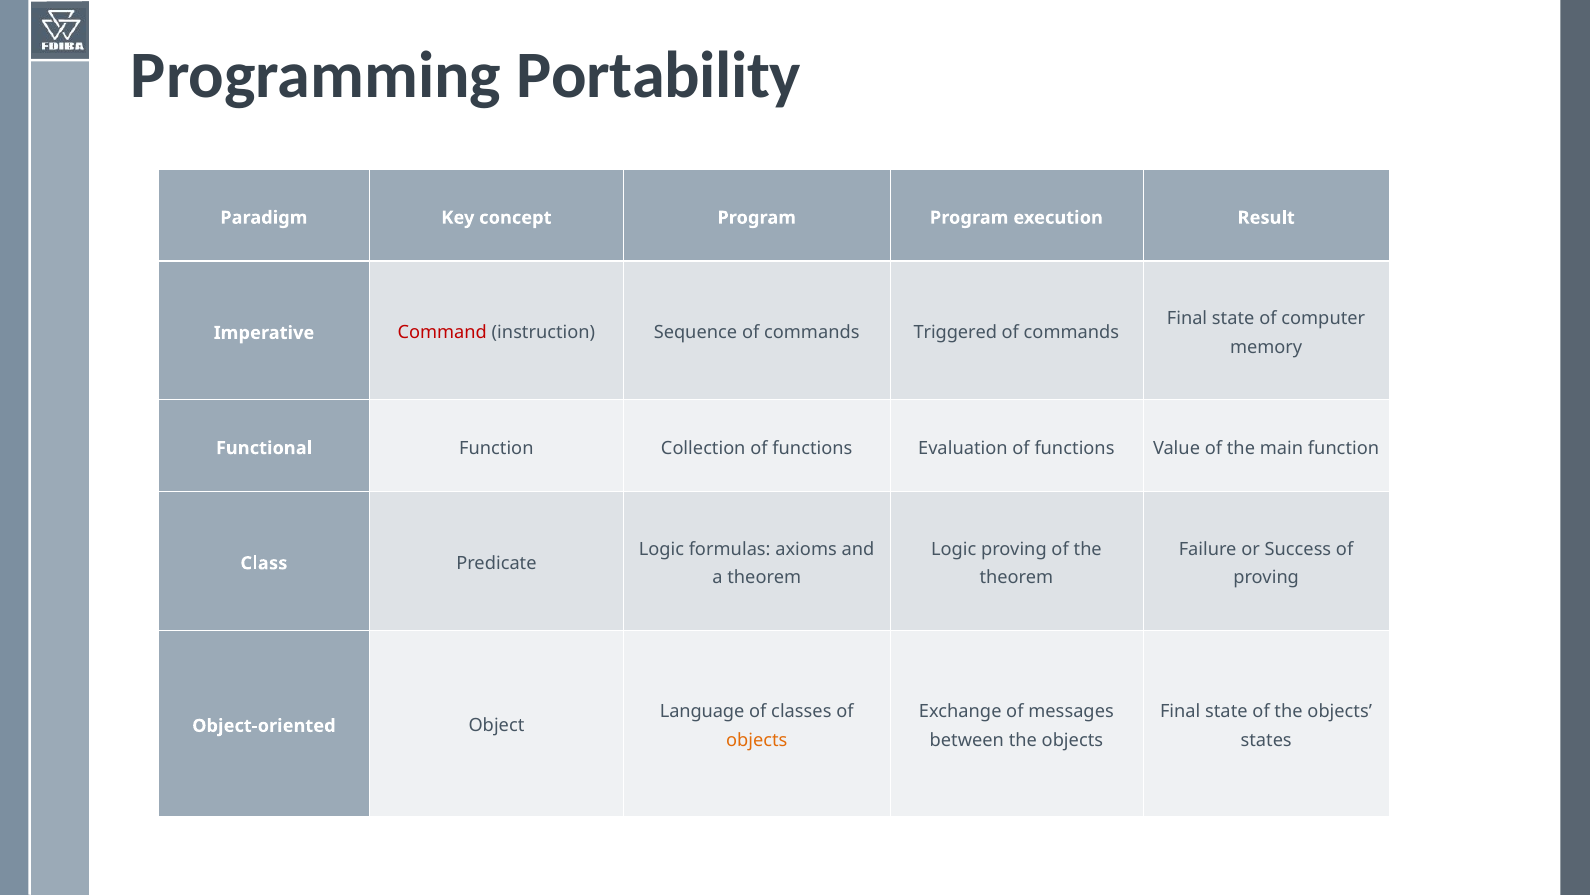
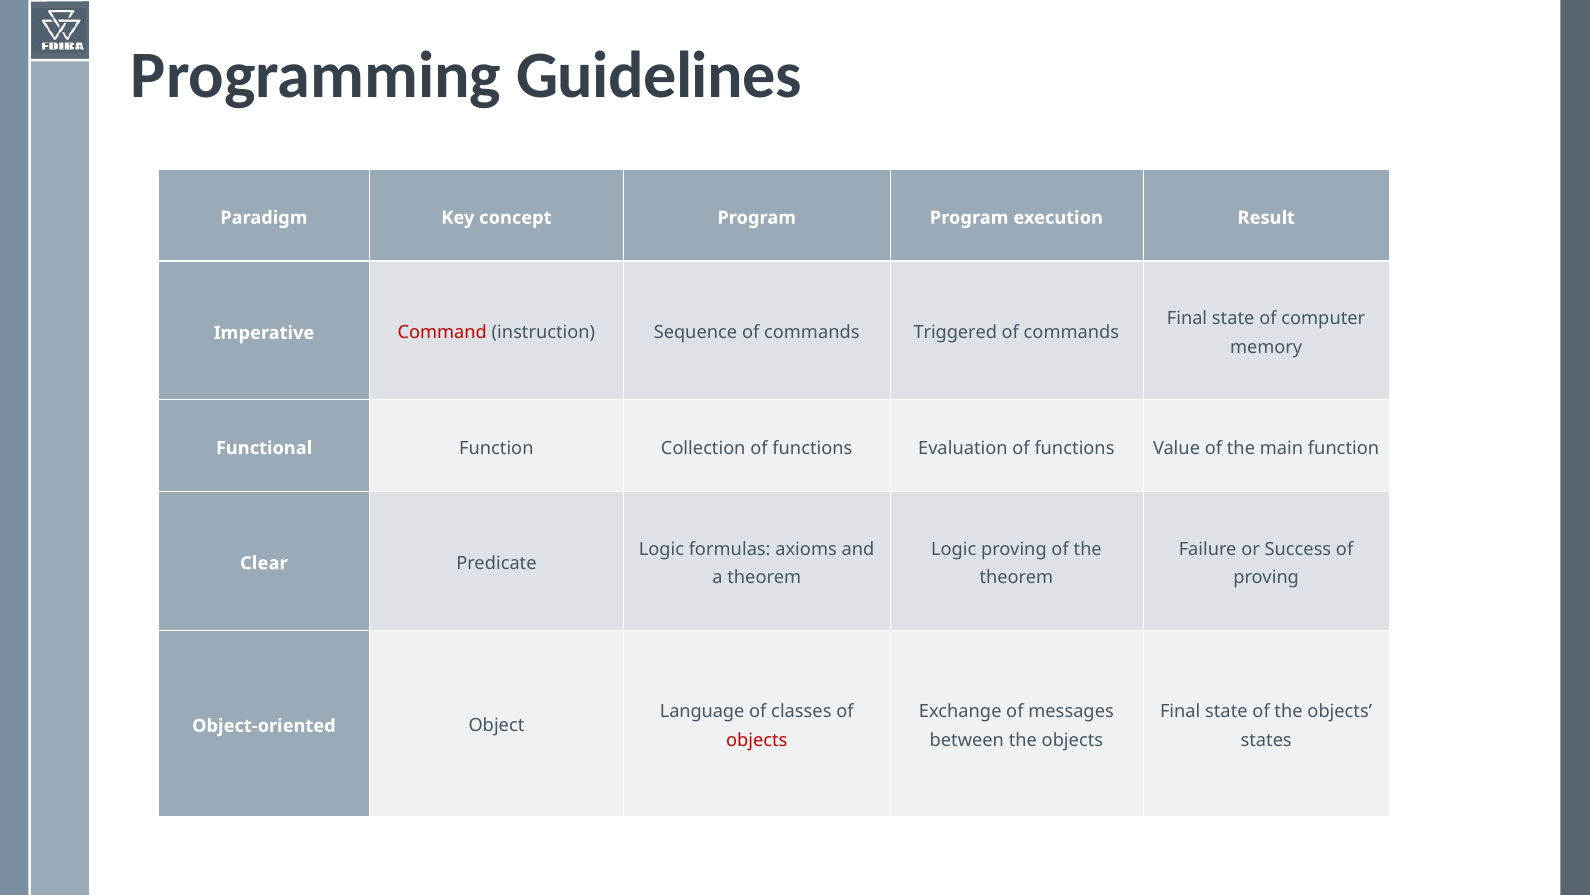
Portability: Portability -> Guidelines (659, 75)
Class: Class -> Clear (264, 563)
objects colour: orange -> red (757, 740)
